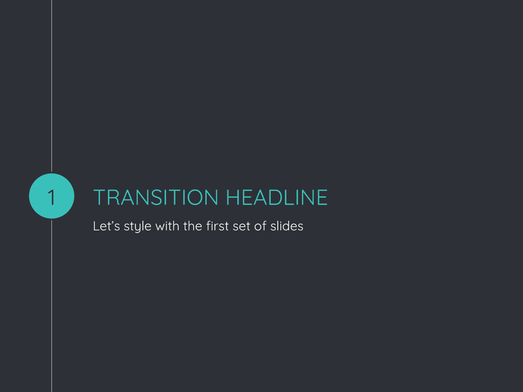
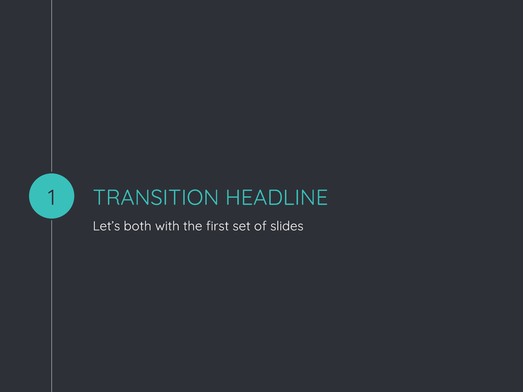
style: style -> both (138, 226)
